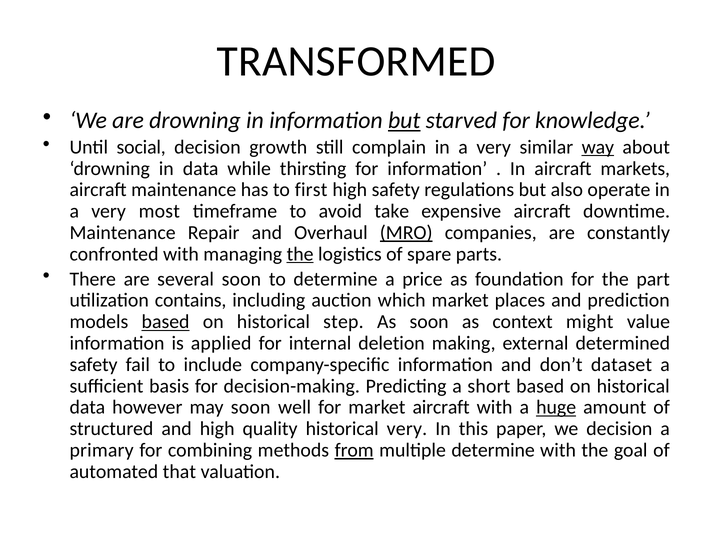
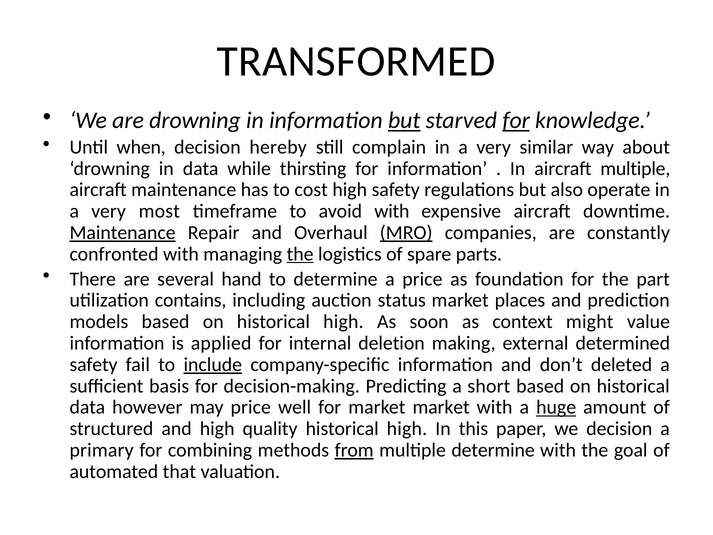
for underline: none -> present (516, 120)
social: social -> when (141, 147)
growth: growth -> hereby (278, 147)
way underline: present -> none (598, 147)
aircraft markets: markets -> multiple (635, 168)
first: first -> cost (311, 190)
avoid take: take -> with (392, 211)
Maintenance underline: none -> present (123, 233)
several soon: soon -> hand (242, 279)
which: which -> status (402, 300)
based underline: present -> none (166, 322)
on historical step: step -> high (343, 322)
include underline: none -> present (213, 364)
dataset: dataset -> deleted (622, 364)
may soon: soon -> price (251, 407)
market aircraft: aircraft -> market (441, 407)
quality historical very: very -> high (407, 429)
